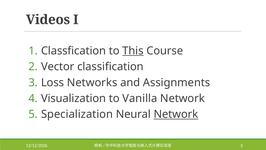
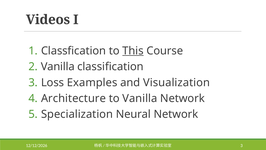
Vector: Vector -> Vanilla (58, 66)
Networks: Networks -> Examples (92, 82)
Assignments: Assignments -> Visualization (177, 82)
Visualization: Visualization -> Architecture (73, 98)
Network underline: present -> none (176, 114)
